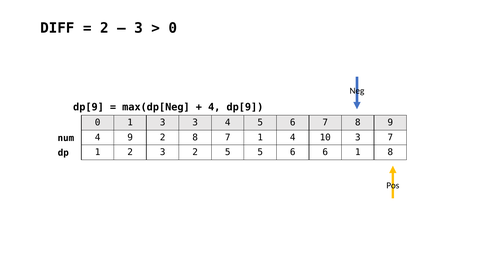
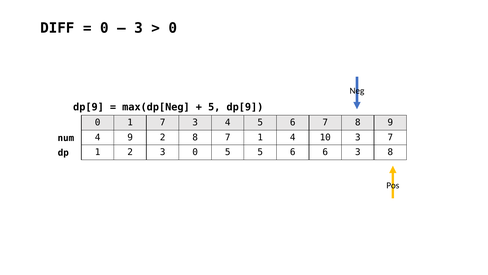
2: 2 -> 0 (104, 28)
4: 4 -> 5 (214, 107)
1 3: 3 -> 7 (163, 122)
3 2: 2 -> 0 (195, 152)
6 1: 1 -> 3 (358, 152)
